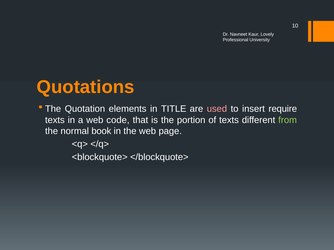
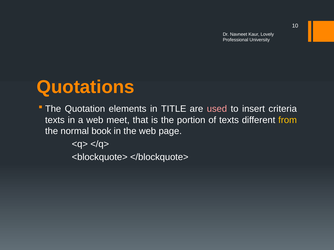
require: require -> criteria (283, 109)
code: code -> meet (118, 120)
from colour: light green -> yellow (288, 120)
